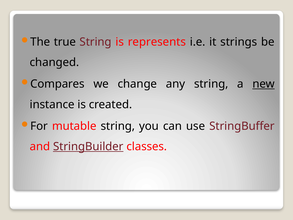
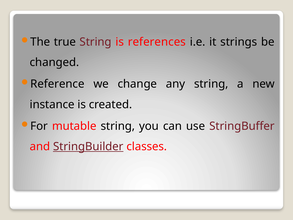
represents: represents -> references (157, 42)
Compares: Compares -> Reference (57, 84)
new underline: present -> none (264, 84)
